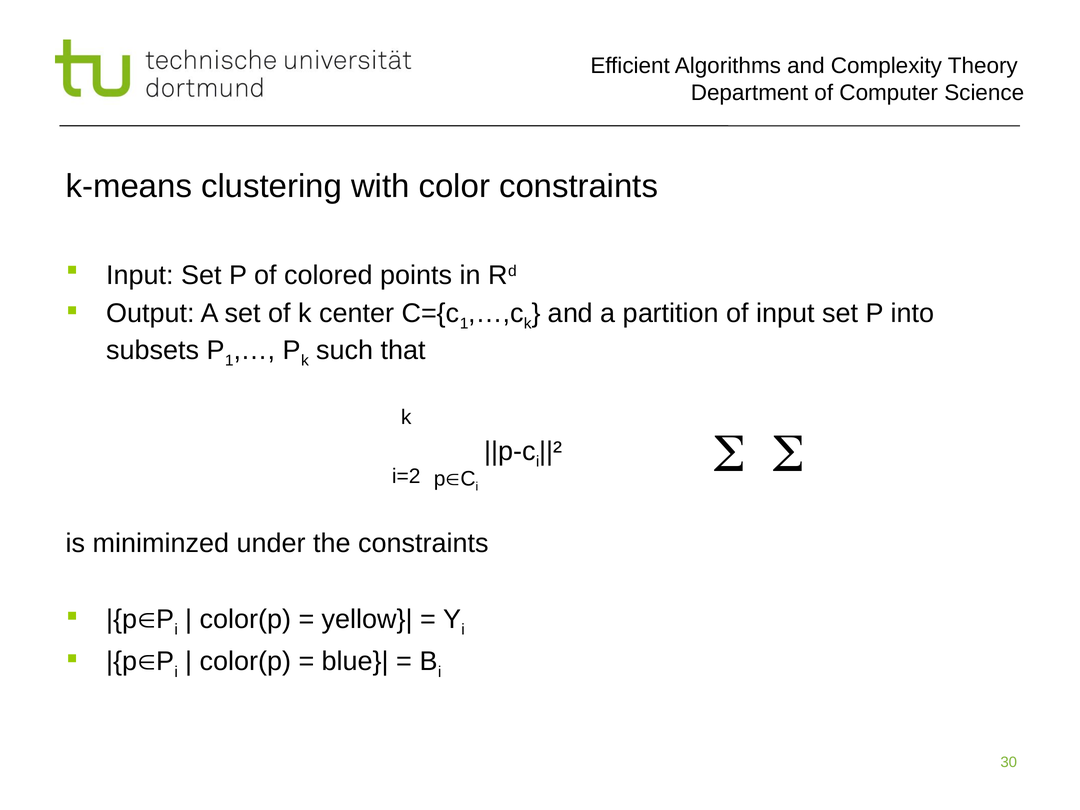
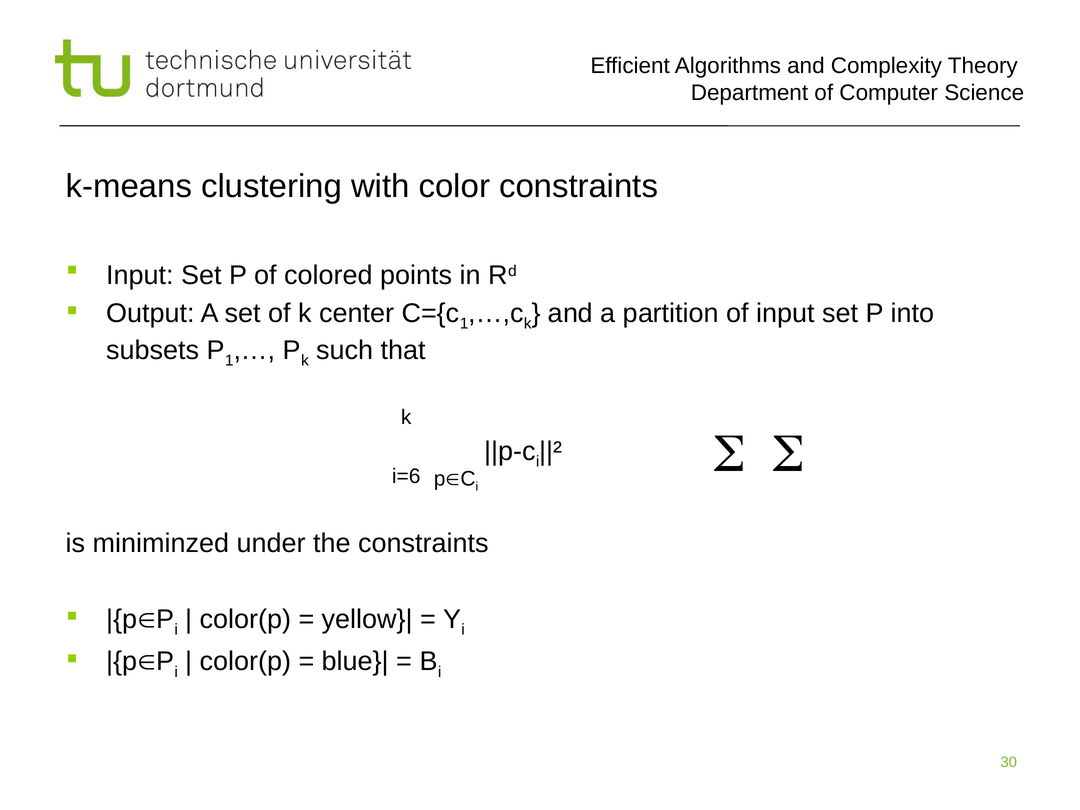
i=2: i=2 -> i=6 (406, 476)
